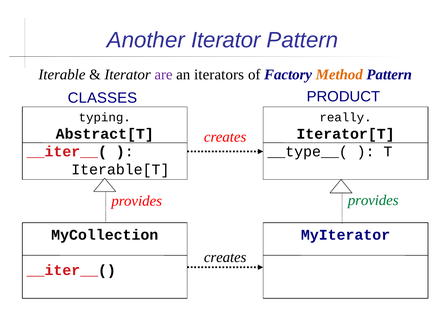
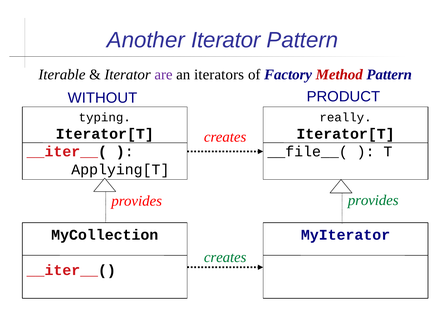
Method colour: orange -> red (339, 75)
CLASSES: CLASSES -> WITHOUT (102, 98)
Abstract[T: Abstract[T -> Iterator[T (105, 134)
__type__(: __type__( -> __file__( (308, 152)
Iterable[T: Iterable[T -> Applying[T (120, 170)
creates colour: black -> green (225, 258)
